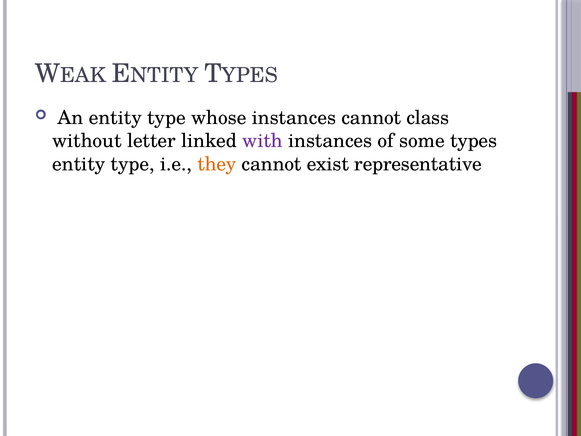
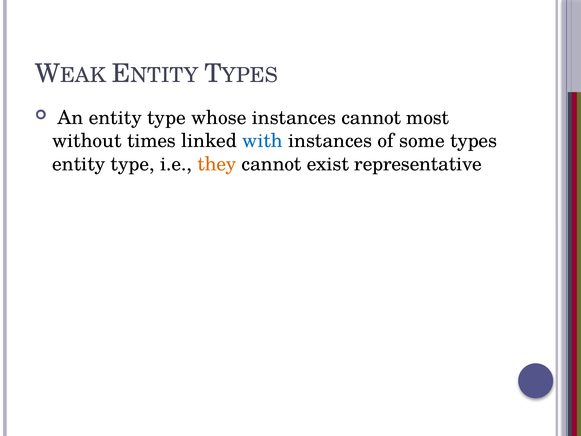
class: class -> most (428, 118)
letter: letter -> times (151, 141)
with colour: purple -> blue (263, 141)
